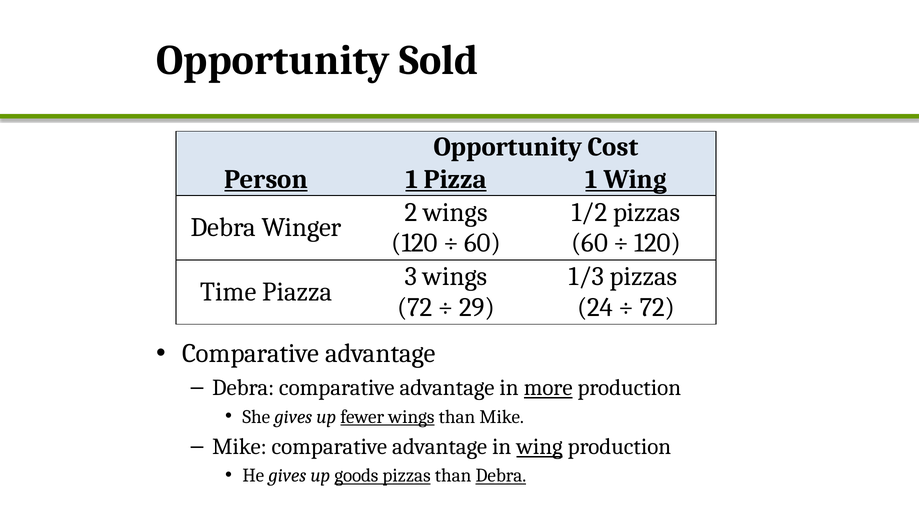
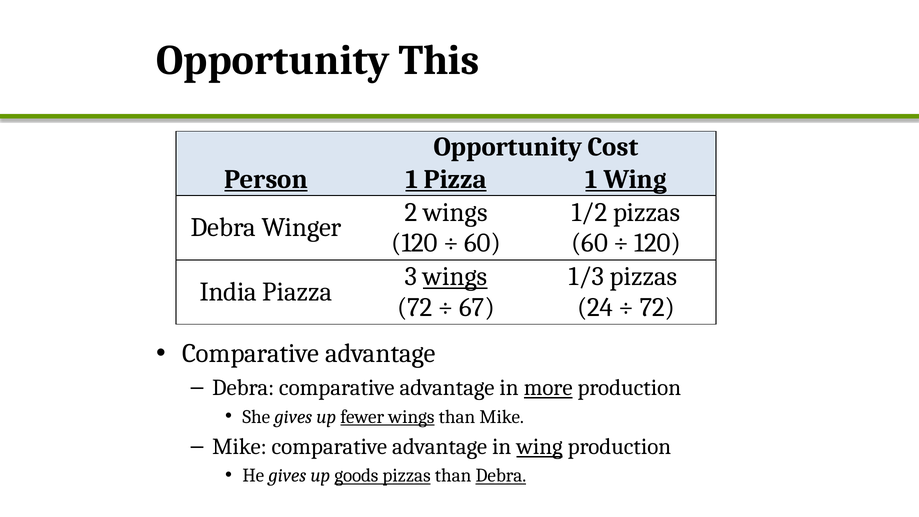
Sold: Sold -> This (439, 60)
wings underline: none -> present (455, 277)
Time: Time -> India (228, 292)
29: 29 -> 67 (477, 307)
